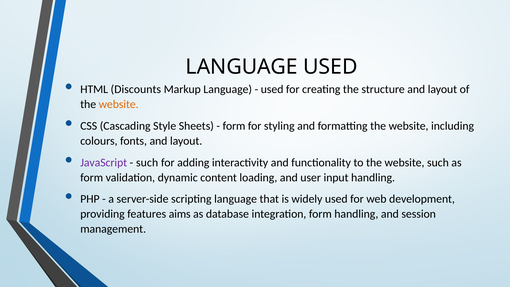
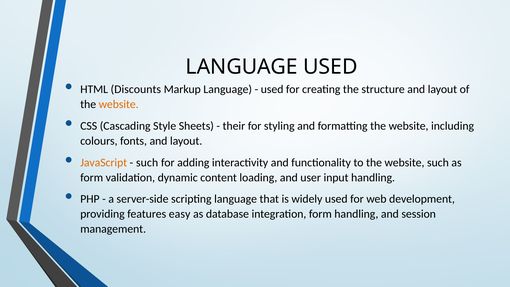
form: form -> their (234, 126)
JavaScript colour: purple -> orange (104, 162)
aims: aims -> easy (180, 214)
